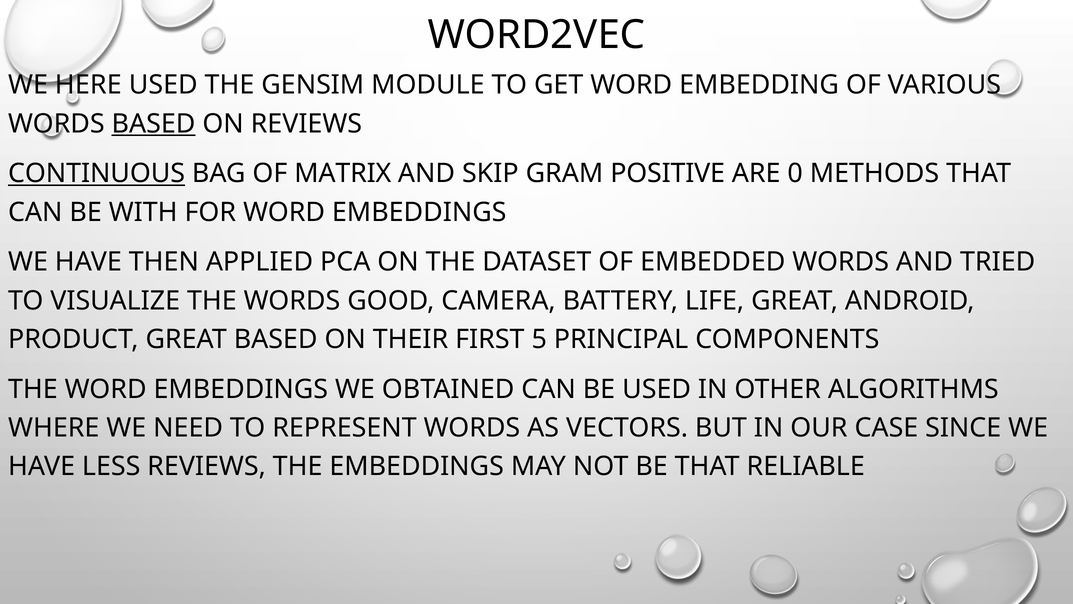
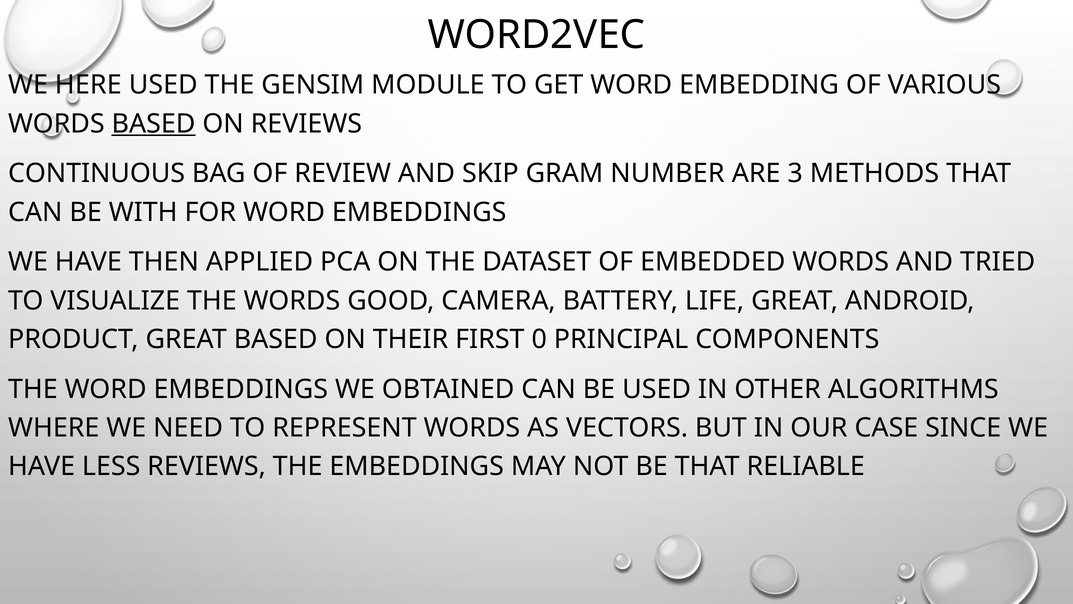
CONTINUOUS underline: present -> none (97, 173)
MATRIX: MATRIX -> REVIEW (343, 173)
POSITIVE: POSITIVE -> NUMBER (667, 173)
0: 0 -> 3 (795, 173)
5: 5 -> 0 (539, 339)
